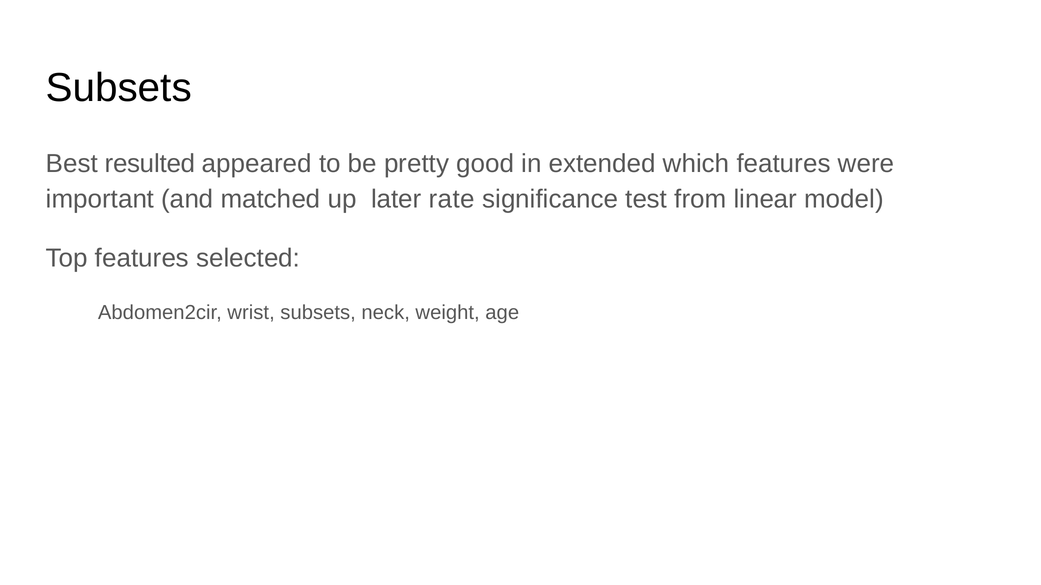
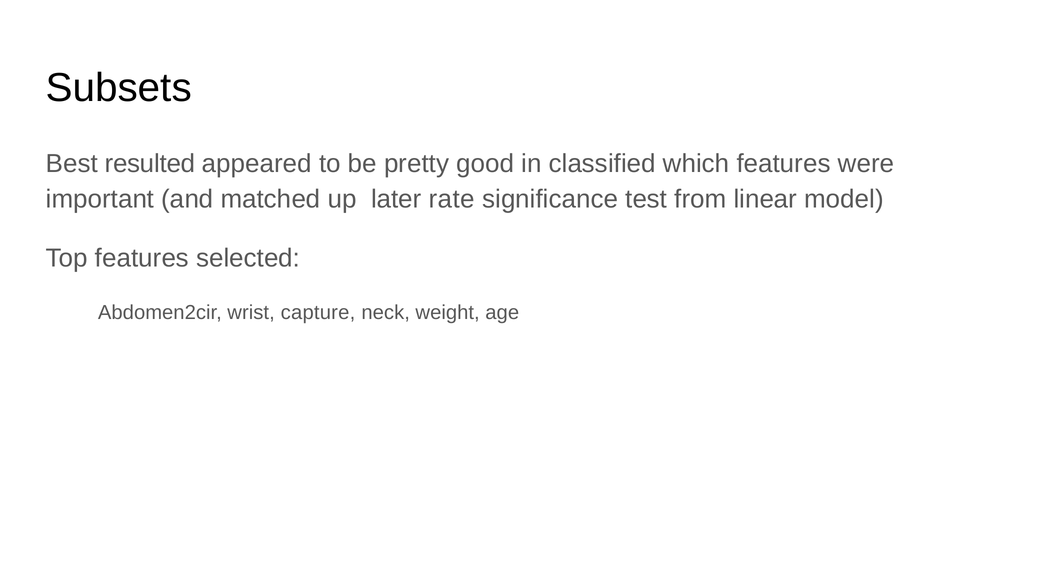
extended: extended -> classified (602, 164)
wrist subsets: subsets -> capture (318, 313)
